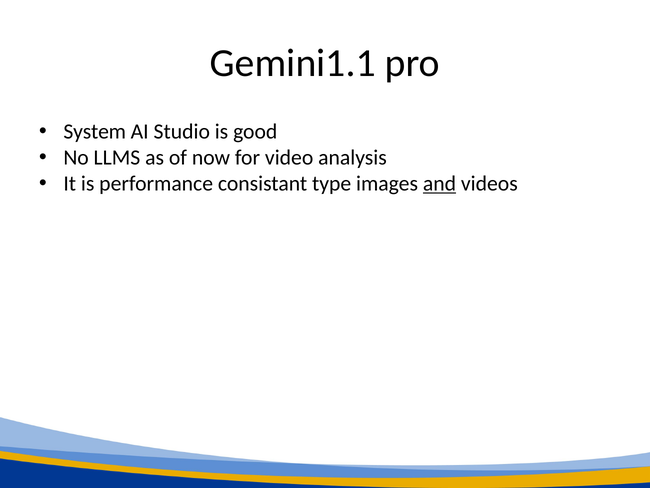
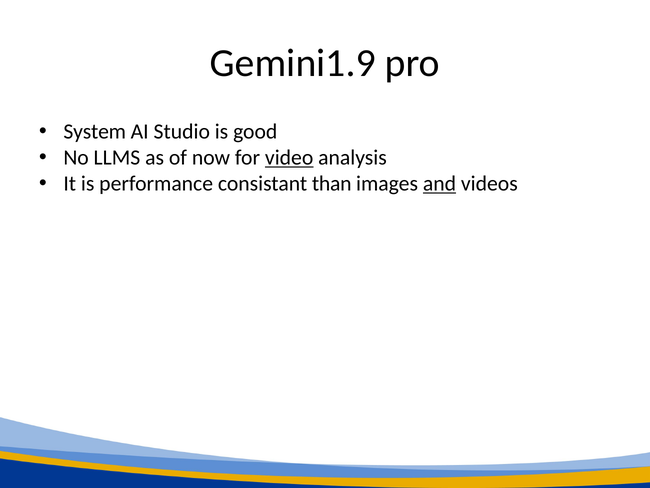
Gemini1.1: Gemini1.1 -> Gemini1.9 (293, 63)
video underline: none -> present (289, 158)
type: type -> than (332, 184)
